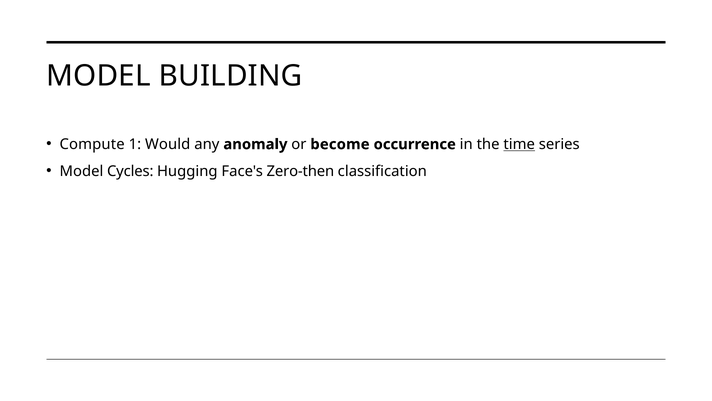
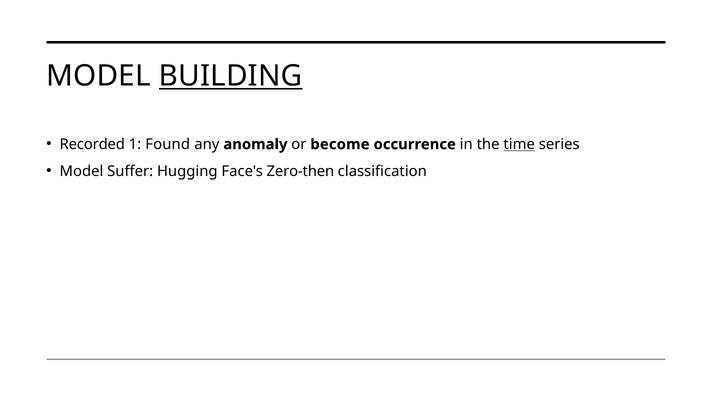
BUILDING underline: none -> present (231, 76)
Compute: Compute -> Recorded (92, 144)
Would: Would -> Found (168, 144)
Cycles: Cycles -> Suffer (130, 171)
